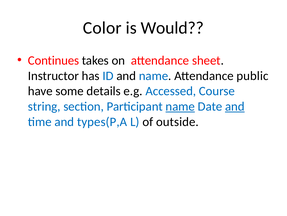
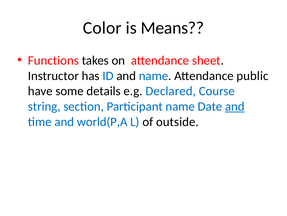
Would: Would -> Means (172, 28)
Continues: Continues -> Functions (53, 60)
Accessed: Accessed -> Declared (171, 91)
name underline: present -> none (180, 106)
types(P,A: types(P,A -> world(P,A (102, 121)
